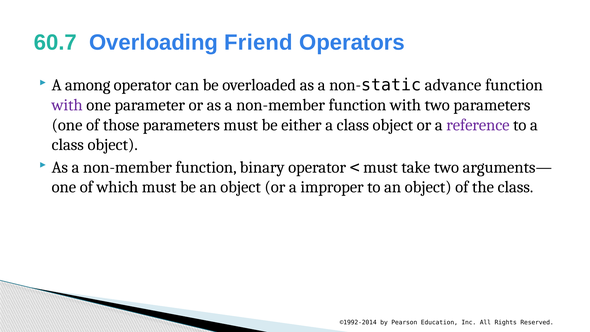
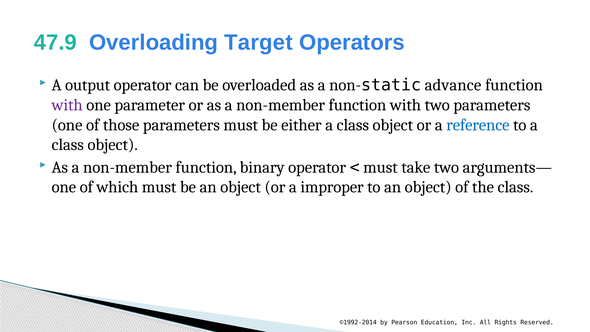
60.7: 60.7 -> 47.9 (55, 42)
Friend: Friend -> Target (259, 42)
among: among -> output (88, 85)
reference colour: purple -> blue (478, 125)
